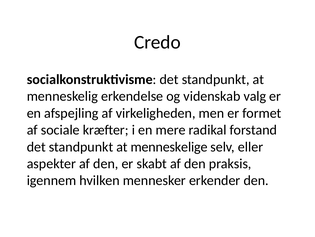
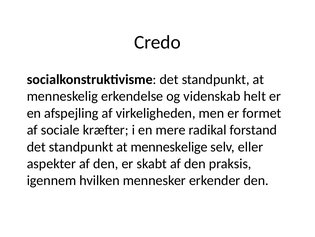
valg: valg -> helt (255, 96)
